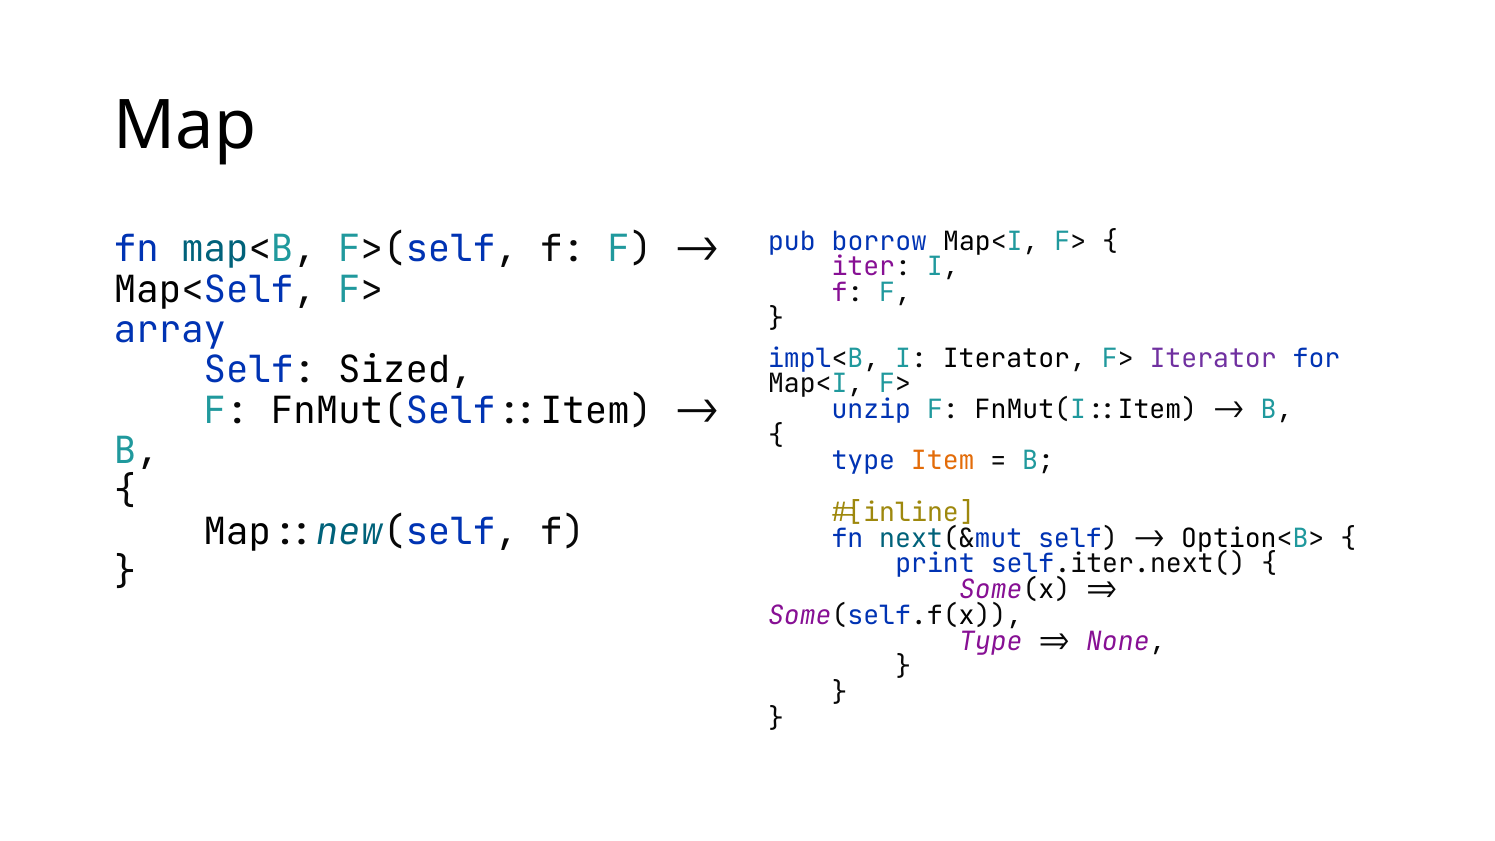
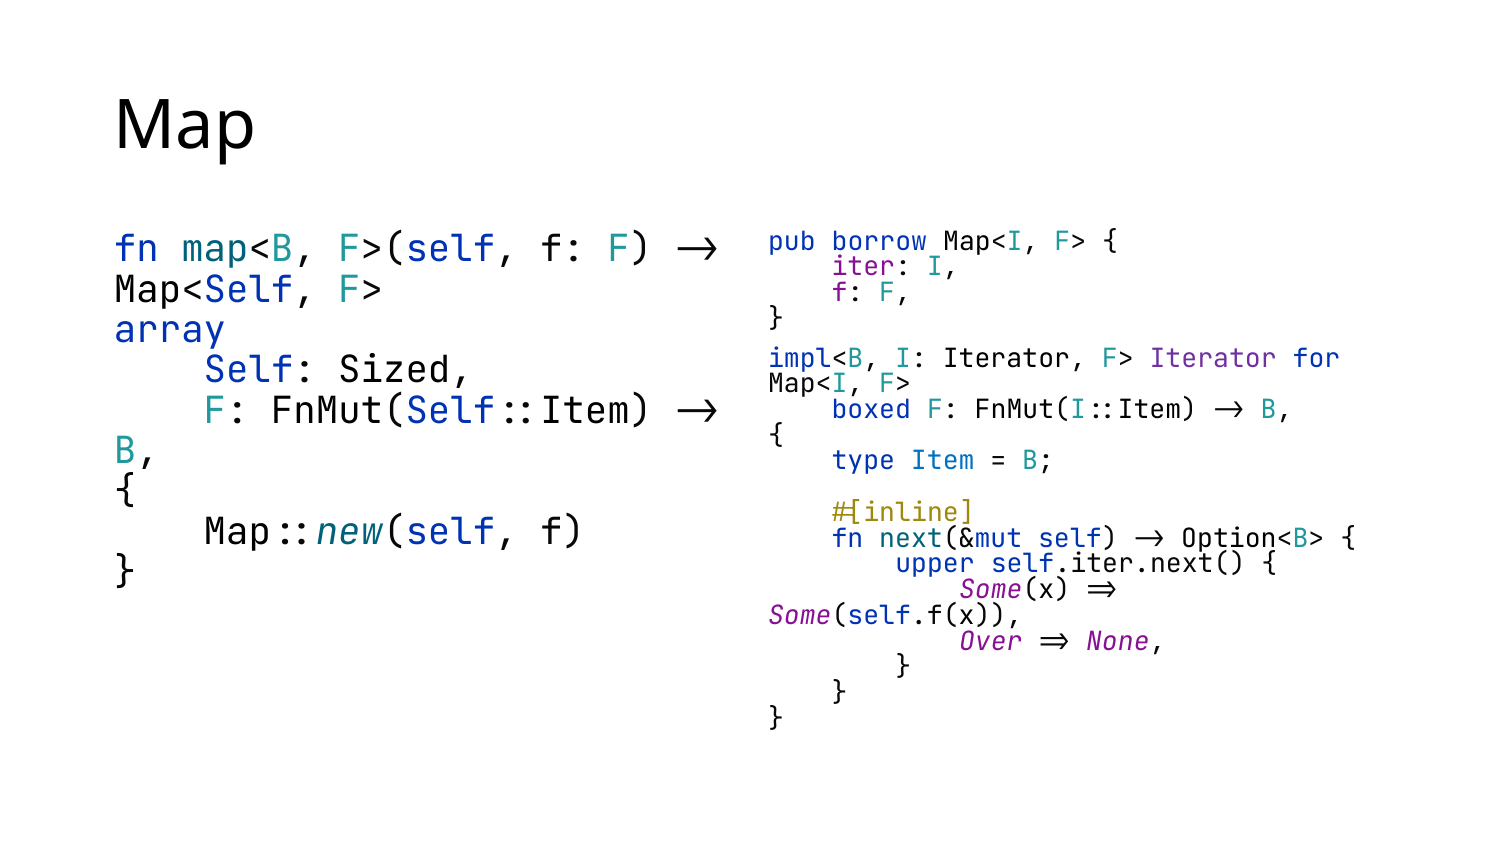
unzip: unzip -> boxed (871, 410)
Item colour: orange -> blue (943, 461)
print: print -> upper (935, 564)
Type: Type -> Over (991, 641)
